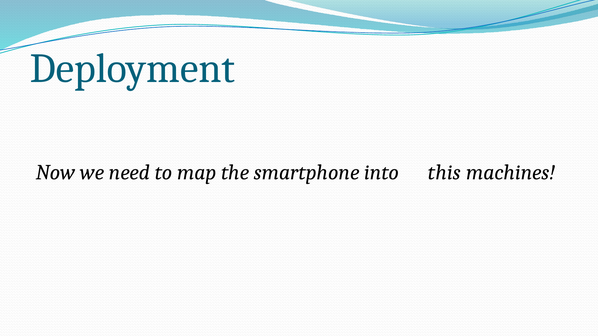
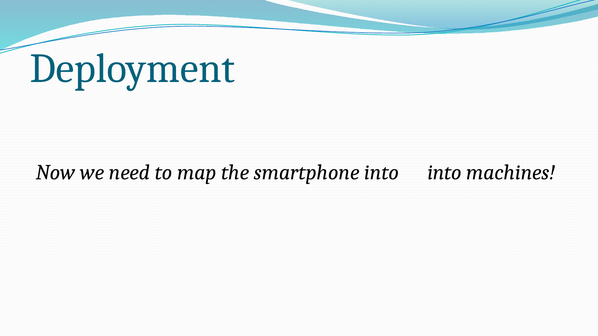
into this: this -> into (445, 173)
